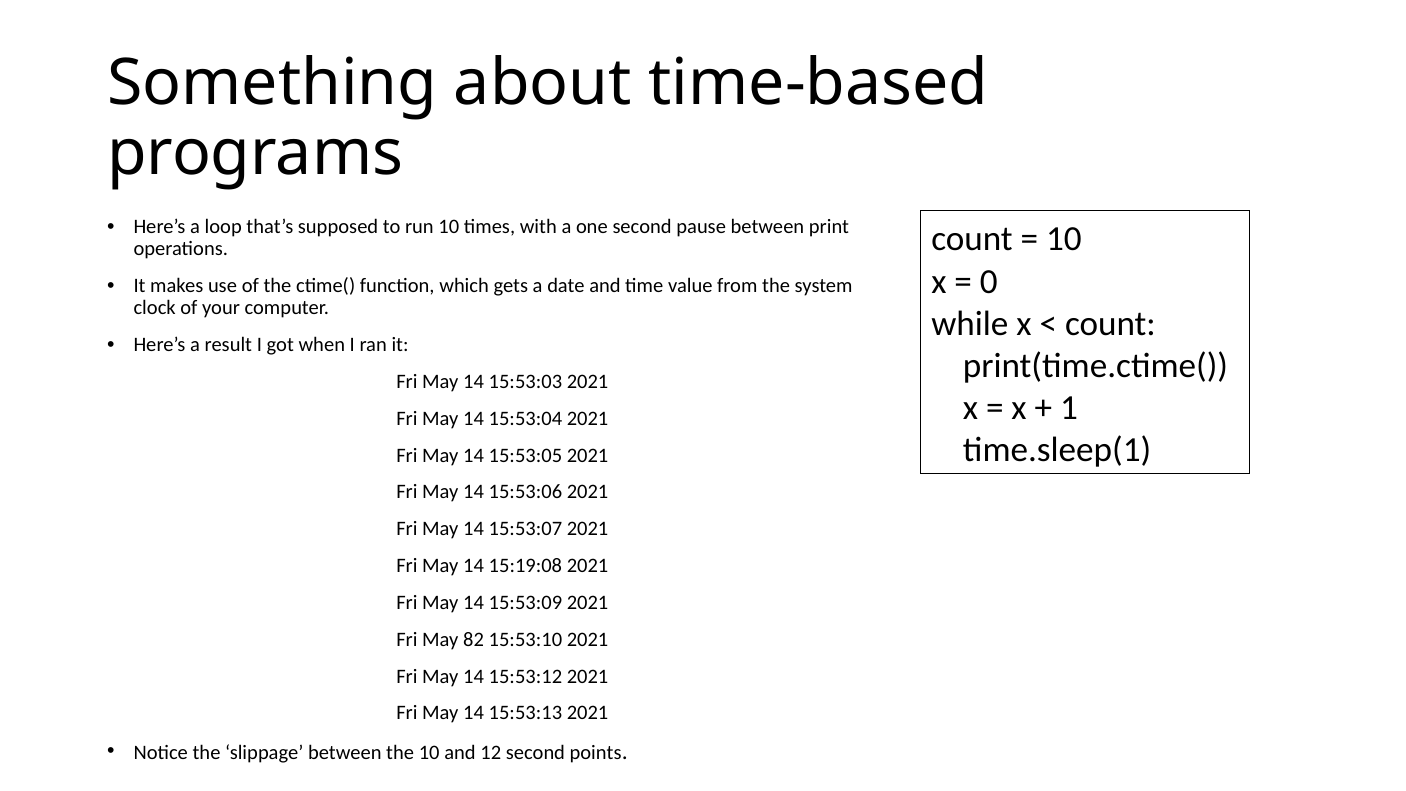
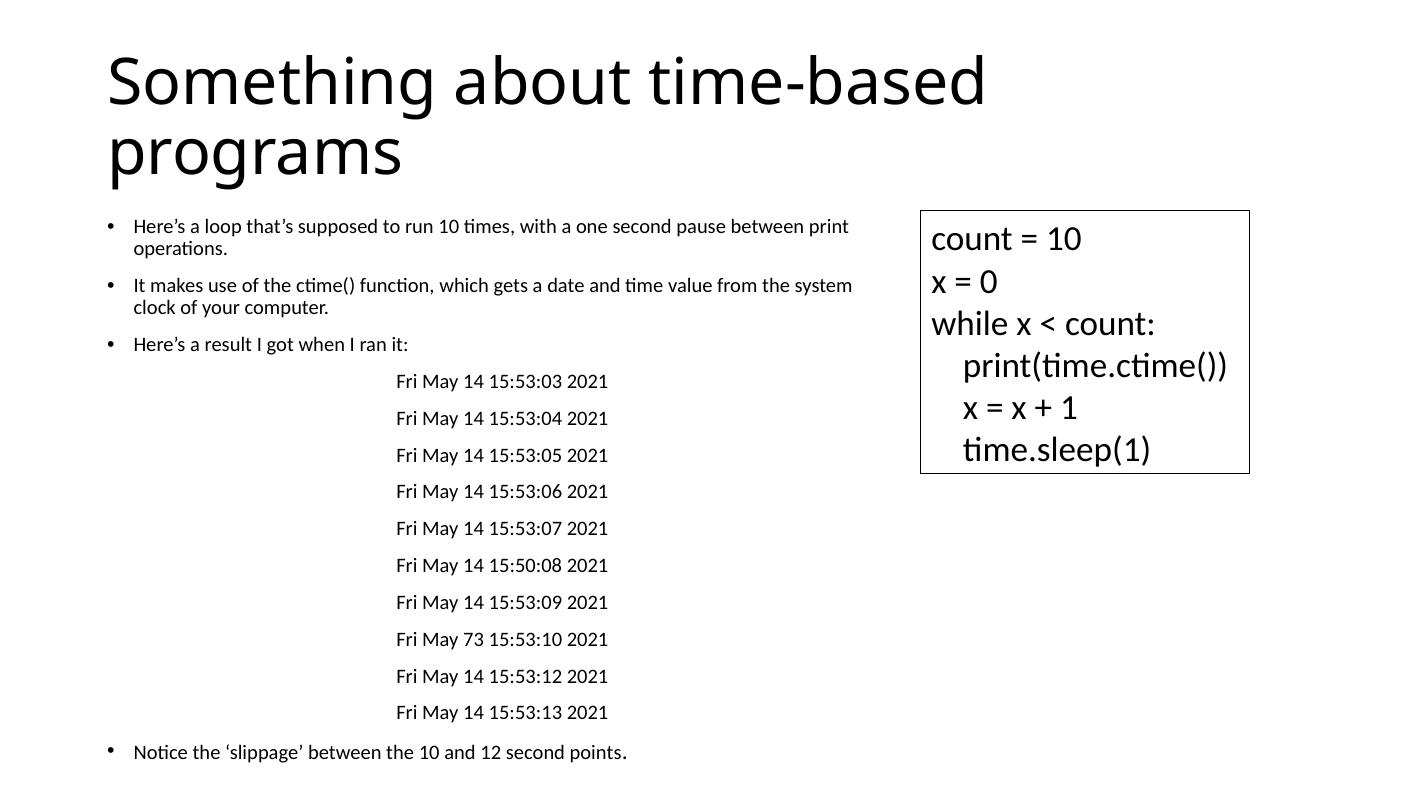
15:19:08: 15:19:08 -> 15:50:08 (525, 566)
82: 82 -> 73 (474, 639)
